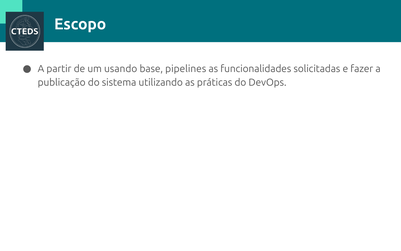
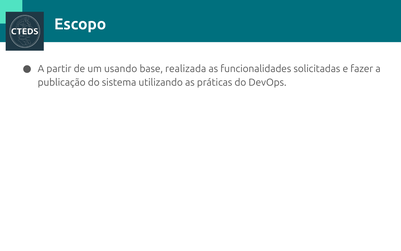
pipelines: pipelines -> realizada (186, 69)
